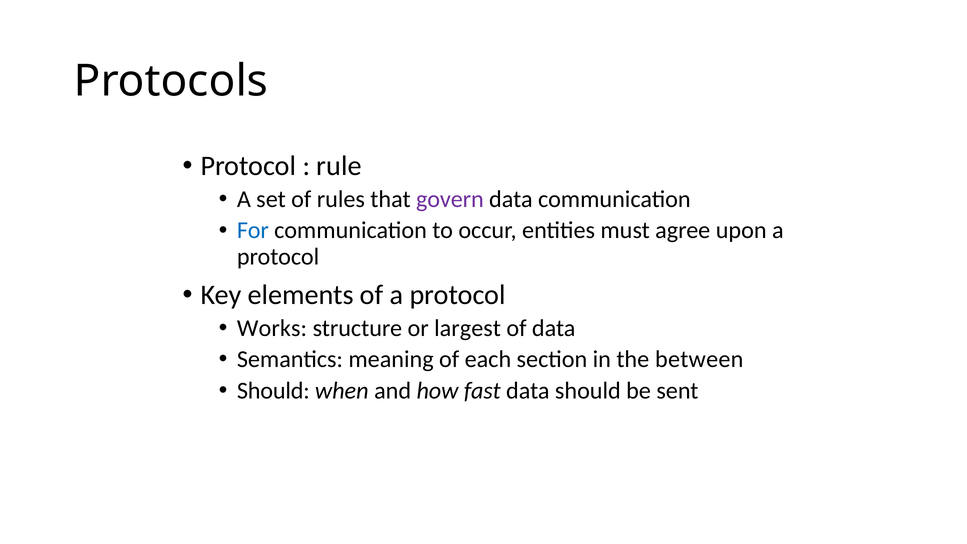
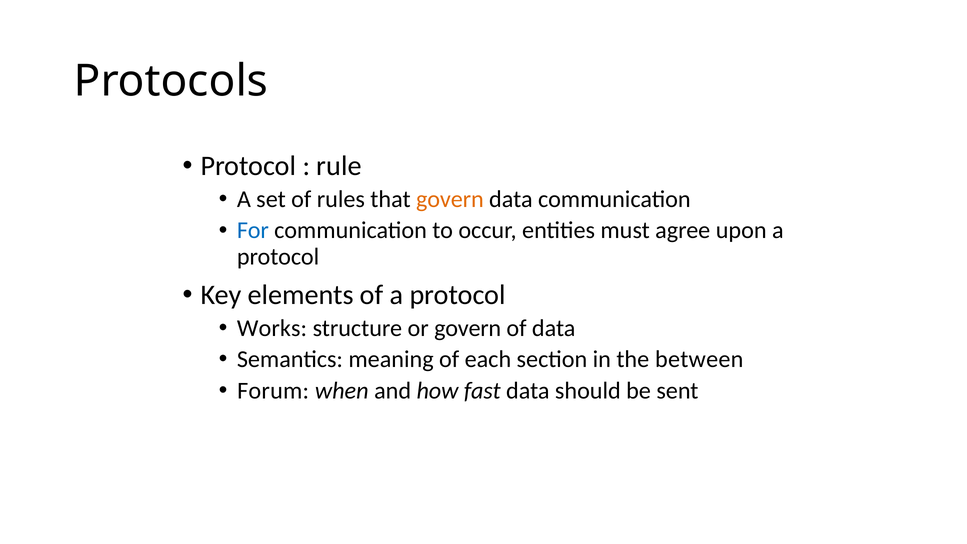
govern colour: purple -> orange (450, 199)
or largest: largest -> govern (468, 328)
Should: Should -> Forum (273, 390)
